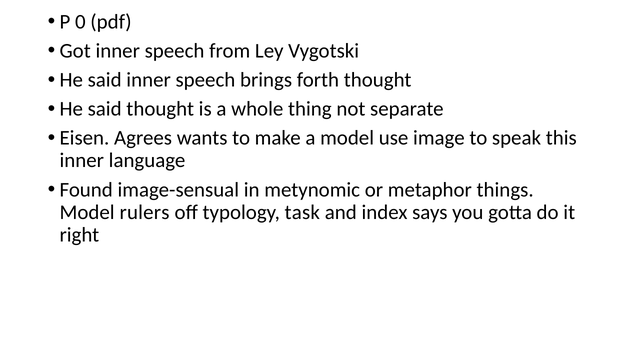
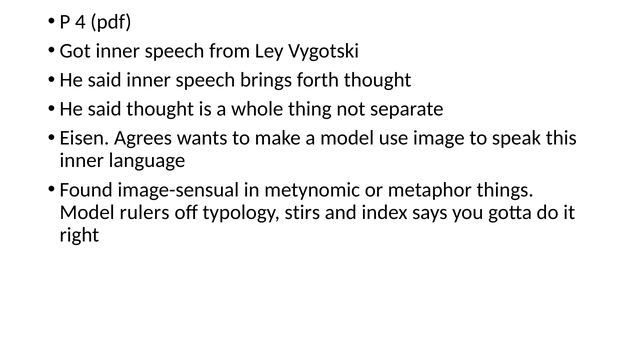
0: 0 -> 4 (80, 22)
task: task -> stirs (302, 213)
